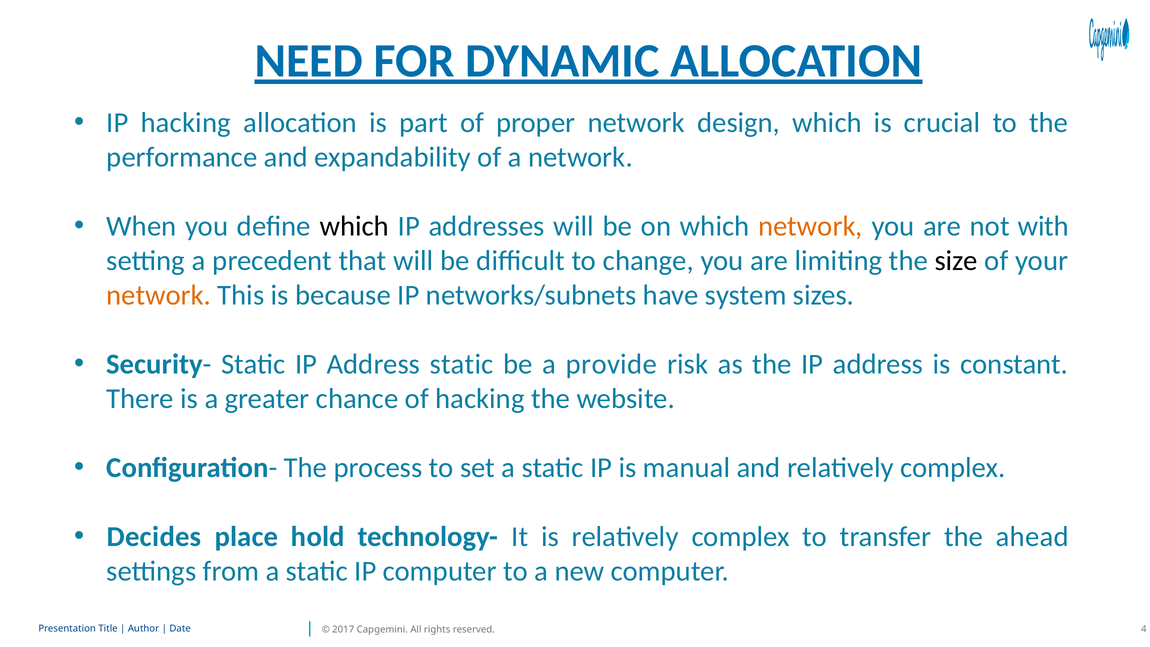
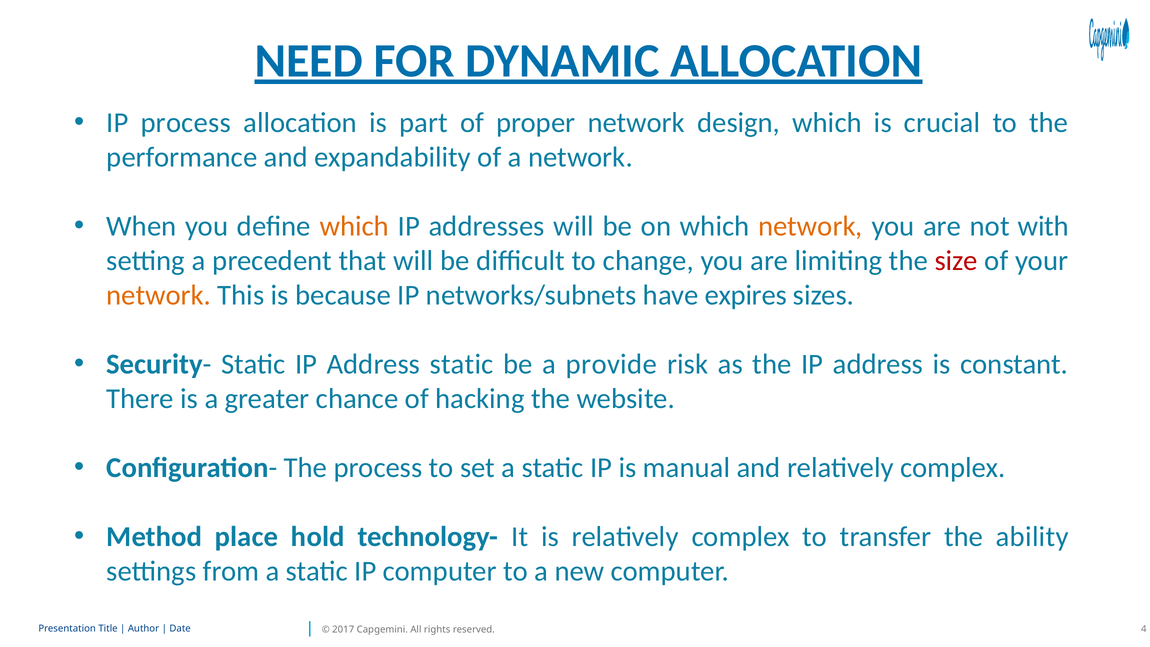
IP hacking: hacking -> process (186, 123)
which colour: black -> orange (354, 226)
size colour: black -> red (956, 261)
system: system -> expires (746, 295)
Decides: Decides -> Method (154, 537)
ahead: ahead -> ability (1032, 537)
